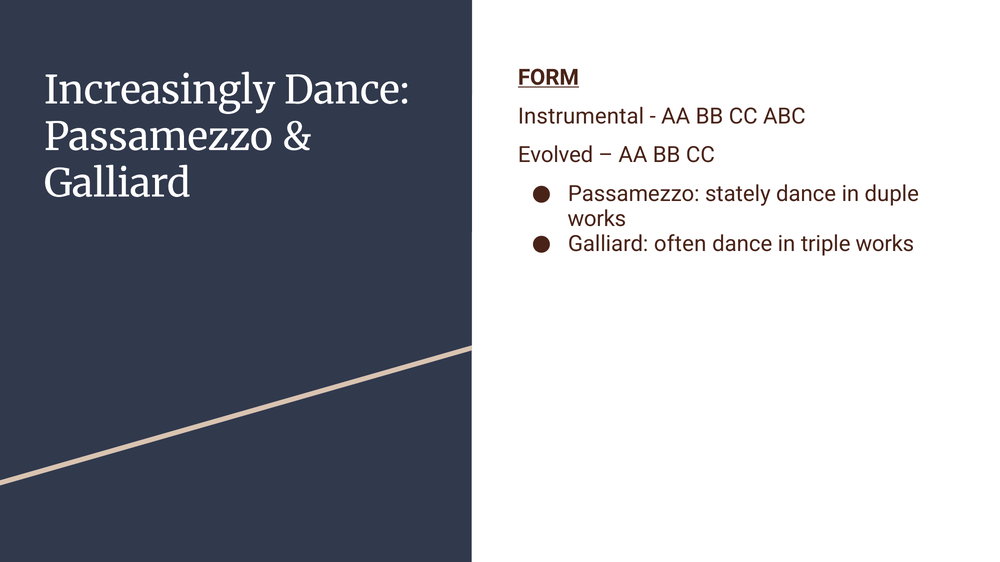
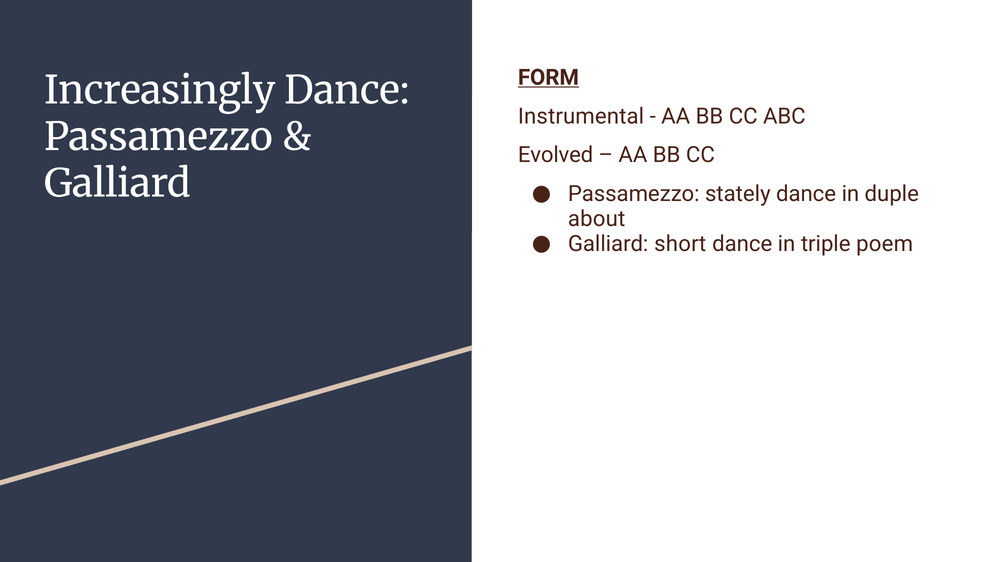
works: works -> about (597, 219)
often: often -> short (680, 244)
triple works: works -> poem (885, 244)
